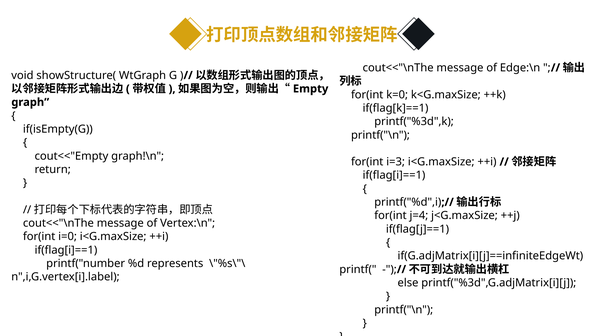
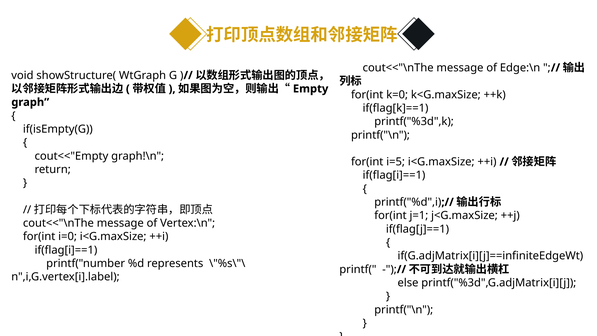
i=3: i=3 -> i=5 (396, 162)
j=4: j=4 -> j=1 (419, 215)
